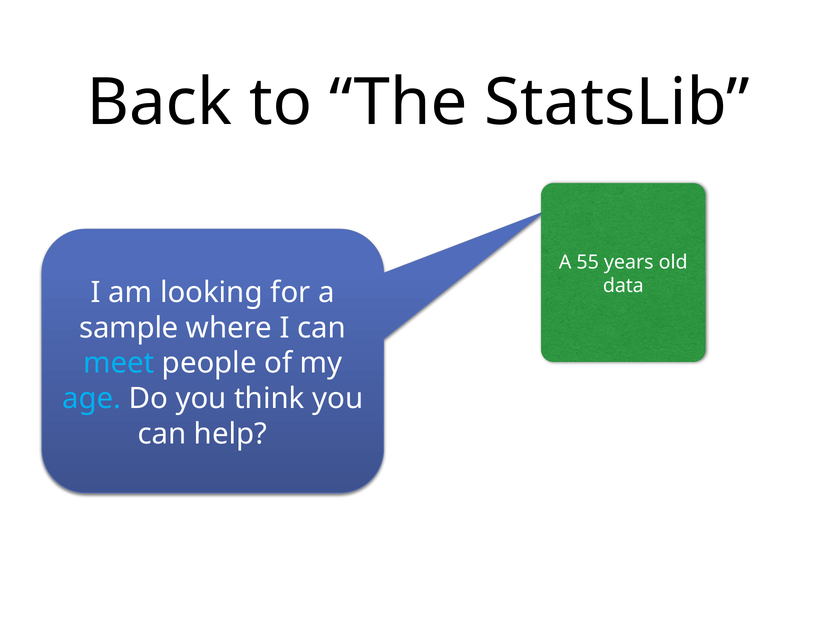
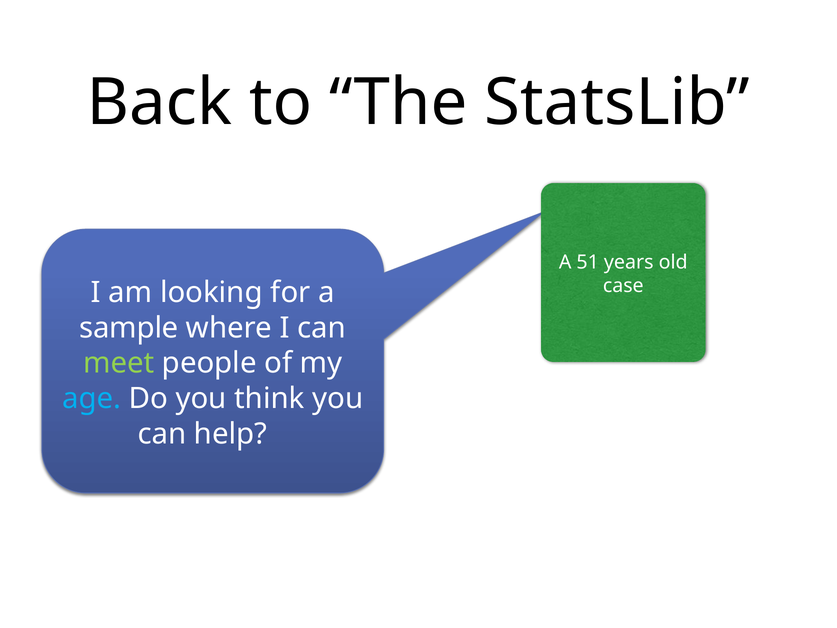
55: 55 -> 51 (588, 262)
data: data -> case (623, 286)
meet colour: light blue -> light green (119, 363)
